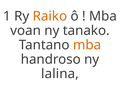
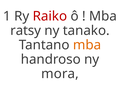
Raiko colour: orange -> red (50, 16)
voan: voan -> ratsy (26, 31)
lalina: lalina -> mora (60, 74)
